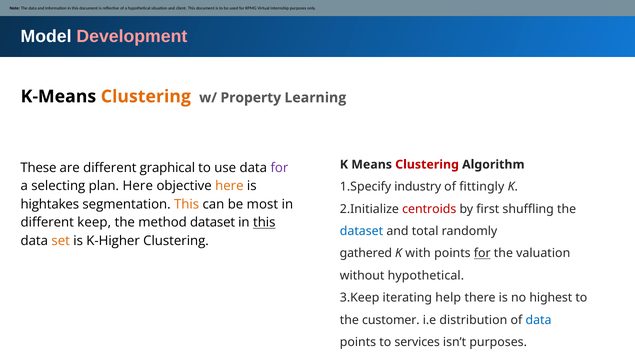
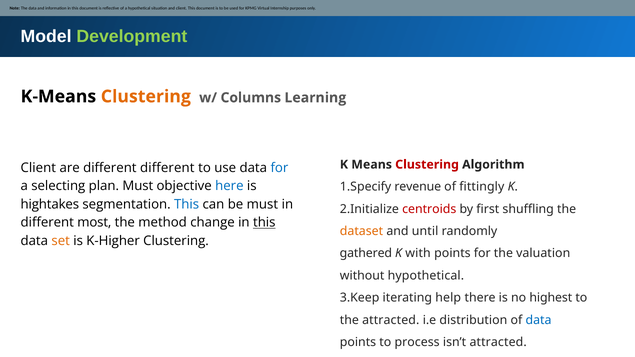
Development colour: pink -> light green (132, 37)
Property: Property -> Columns (251, 98)
These: These -> Client (38, 168)
different graphical: graphical -> different (167, 168)
for colour: purple -> blue (279, 168)
plan Here: Here -> Must (138, 186)
here colour: orange -> blue (229, 186)
industry: industry -> revenue (418, 187)
This colour: orange -> blue (187, 204)
be most: most -> must (262, 204)
keep: keep -> most (94, 223)
method dataset: dataset -> change (213, 223)
dataset colour: blue -> orange (362, 231)
total: total -> until (425, 231)
for underline: present -> none (482, 254)
the customer: customer -> attracted (391, 320)
services: services -> process (417, 342)
isn’t purposes: purposes -> attracted (498, 342)
